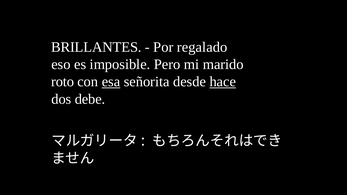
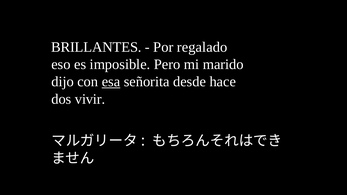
roto: roto -> dijo (63, 82)
hace underline: present -> none (223, 82)
debe: debe -> vivir (90, 99)
